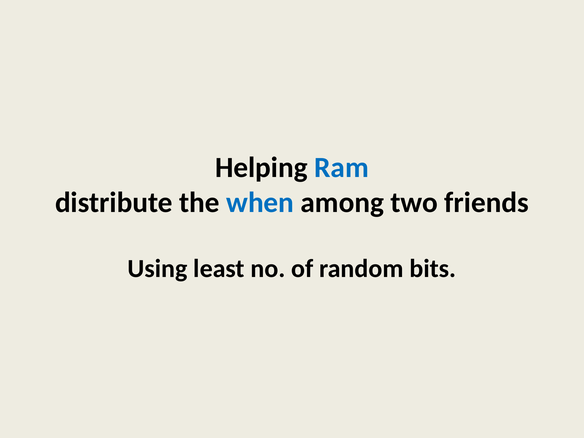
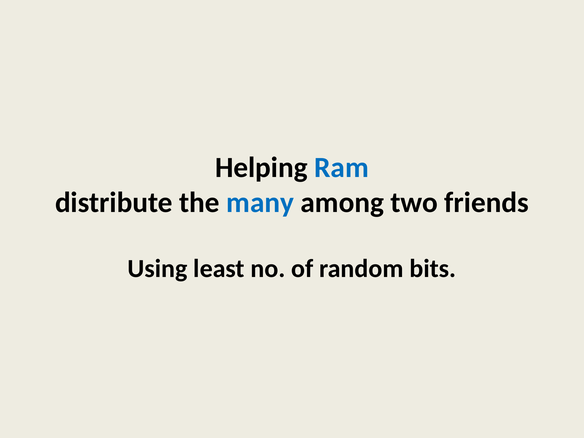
when: when -> many (260, 203)
